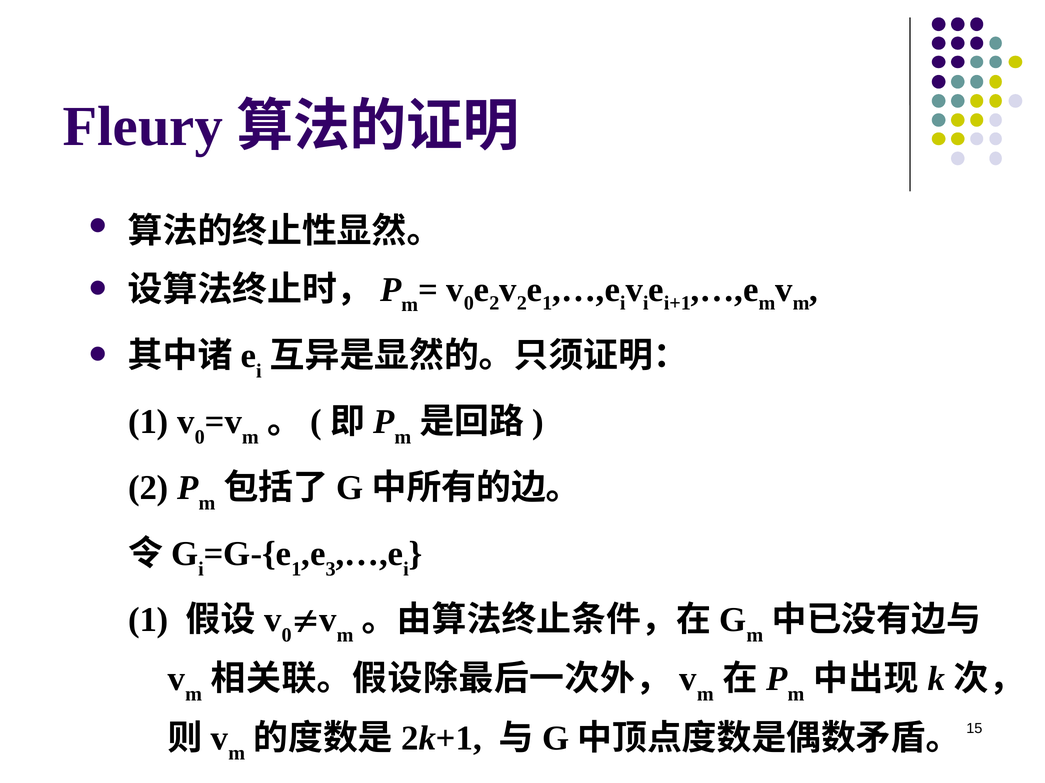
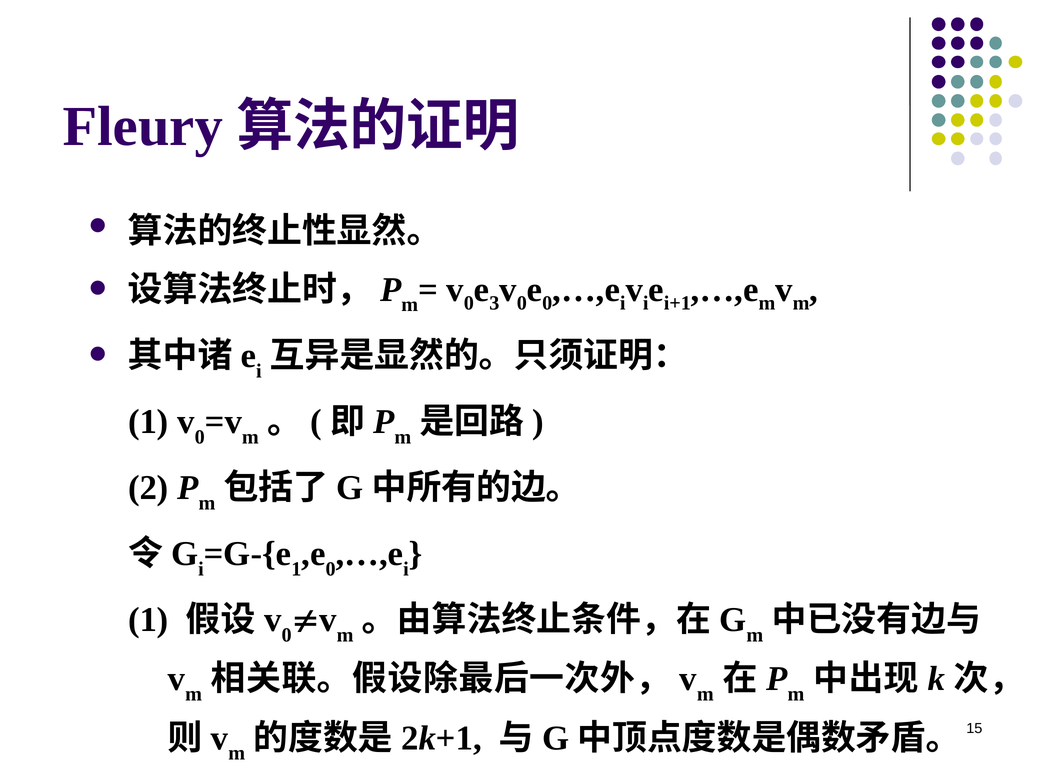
2: 2 -> 3 (494, 303)
2: 2 -> 0 (522, 303)
1: 1 -> 0 (547, 303)
3: 3 -> 0 (331, 570)
